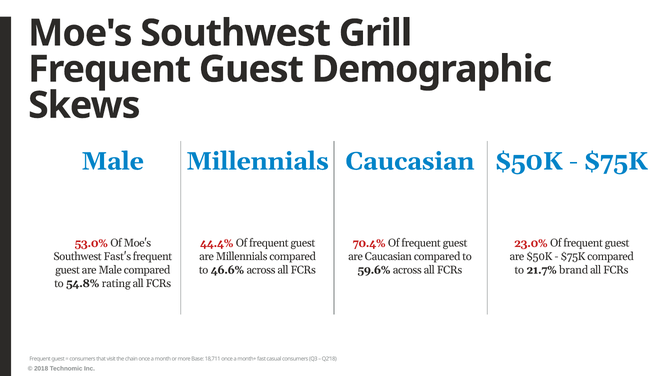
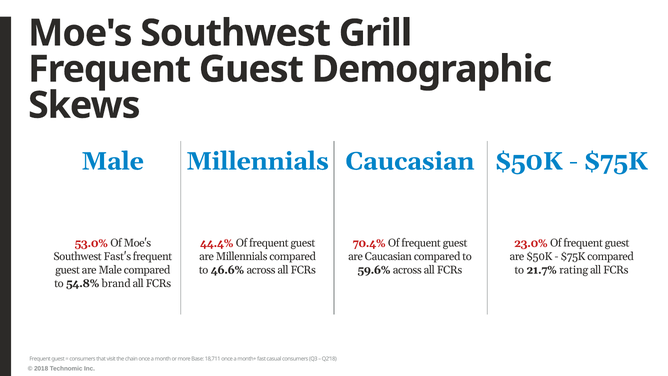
brand: brand -> rating (574, 270)
rating: rating -> brand (116, 283)
